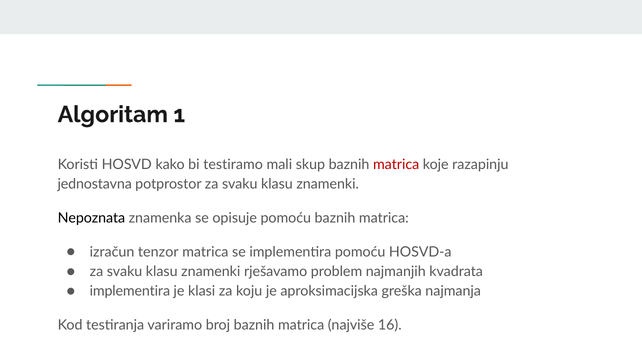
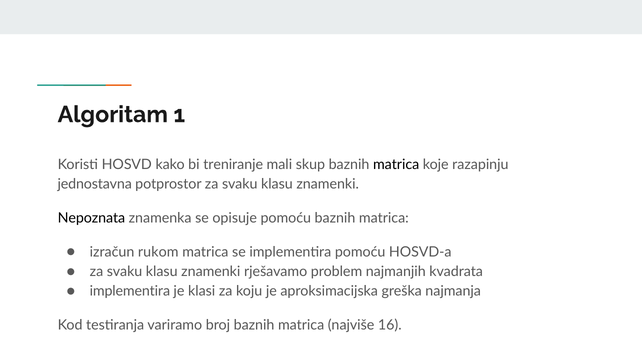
testiramo: testiramo -> treniranje (233, 164)
matrica colour: red -> black (396, 164)
tenzor: tenzor -> rukom (158, 252)
